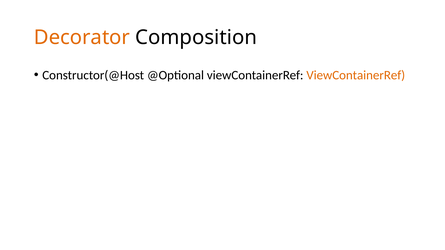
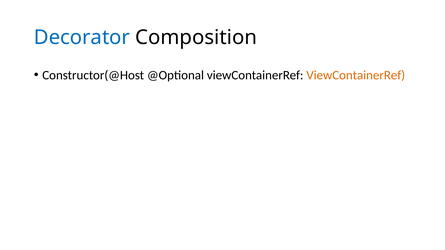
Decorator colour: orange -> blue (82, 37)
